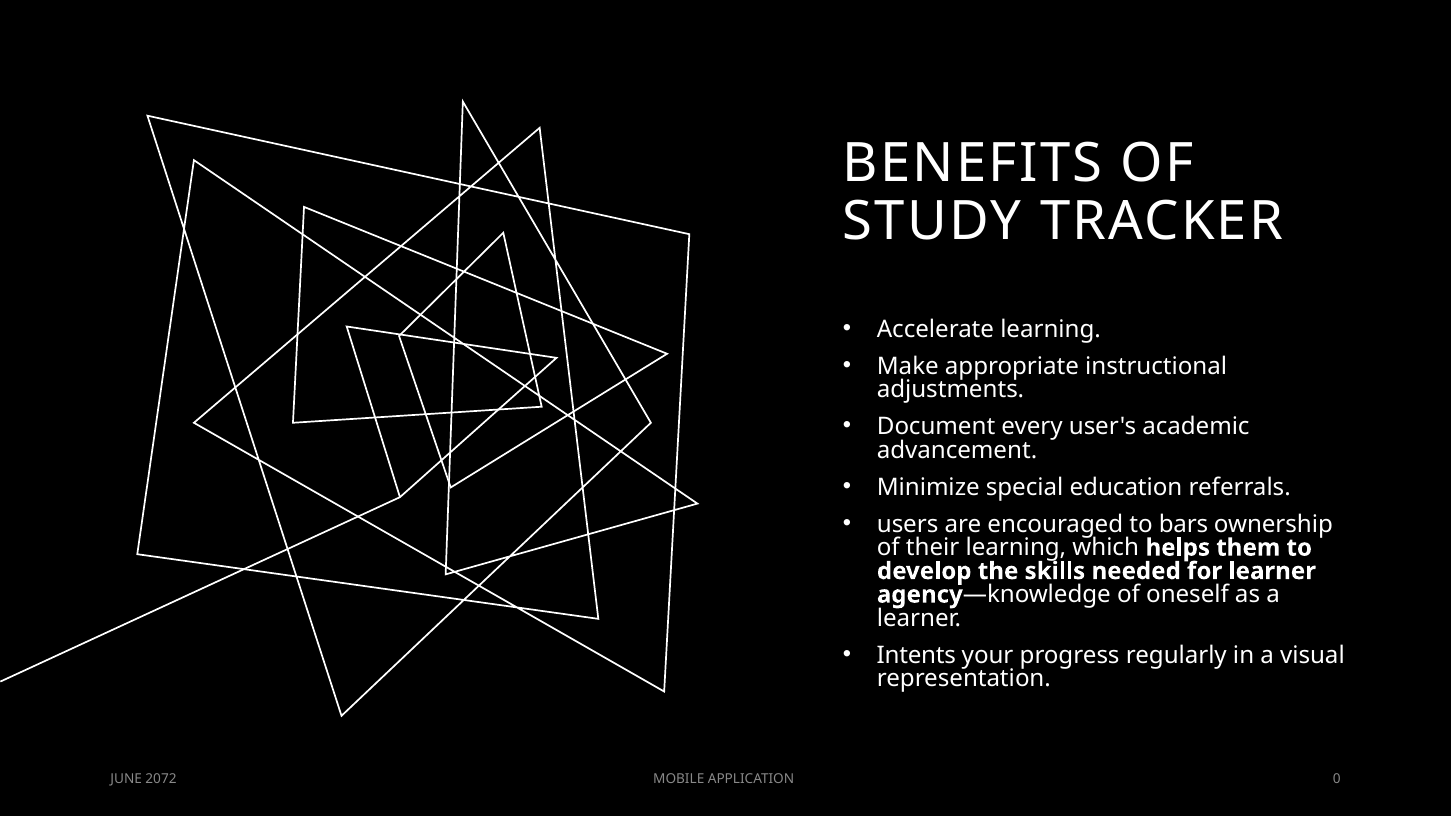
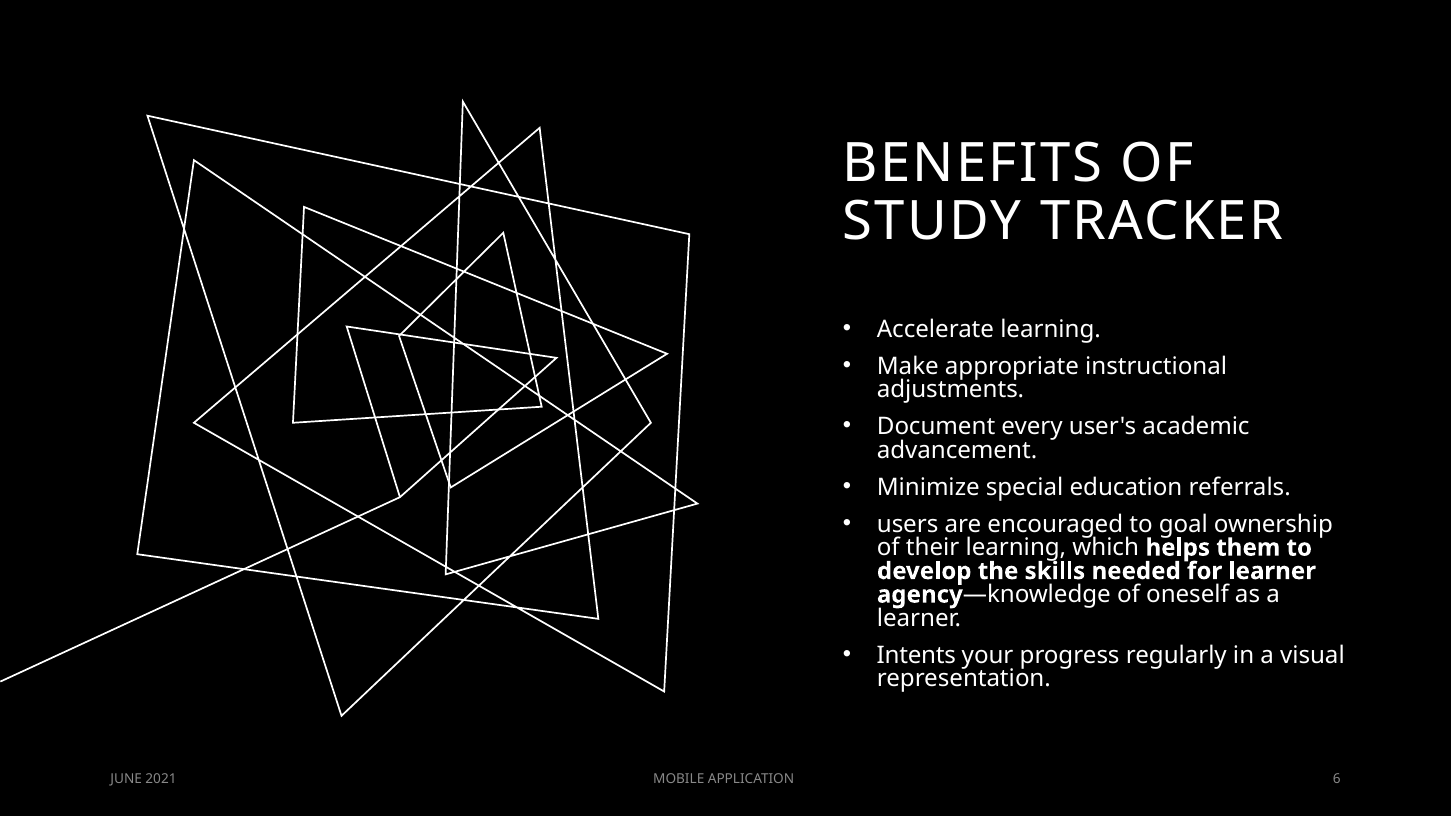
bars: bars -> goal (1183, 524)
2072: 2072 -> 2021 (161, 779)
0: 0 -> 6 (1337, 779)
